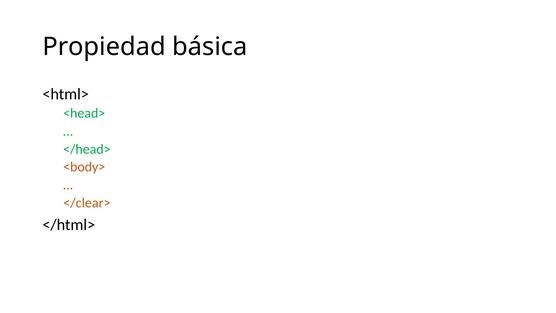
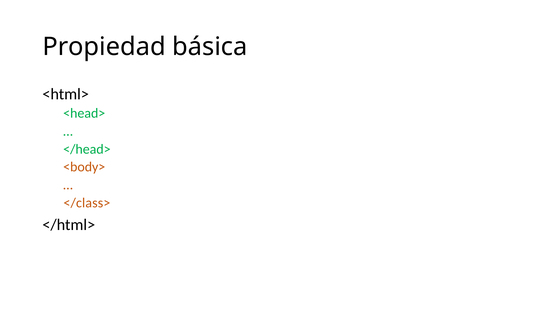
</clear>: </clear> -> </class> (87, 203)
